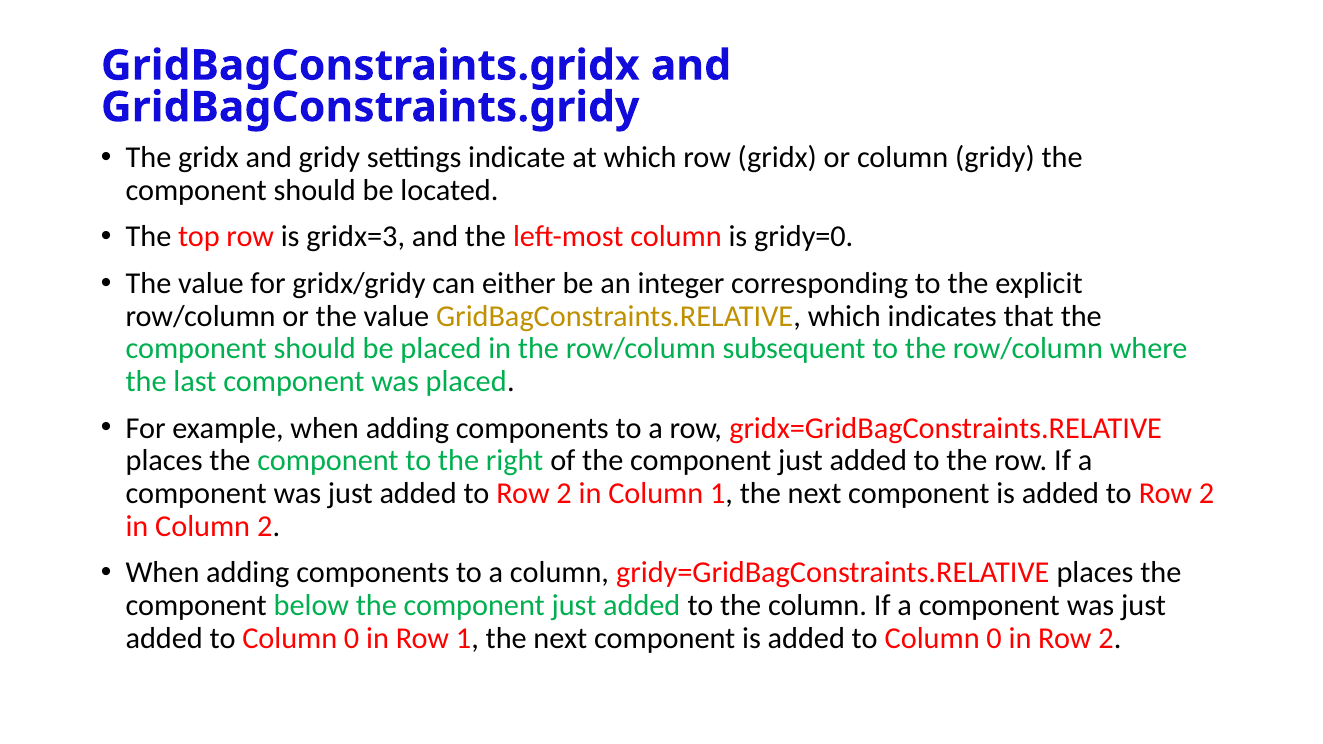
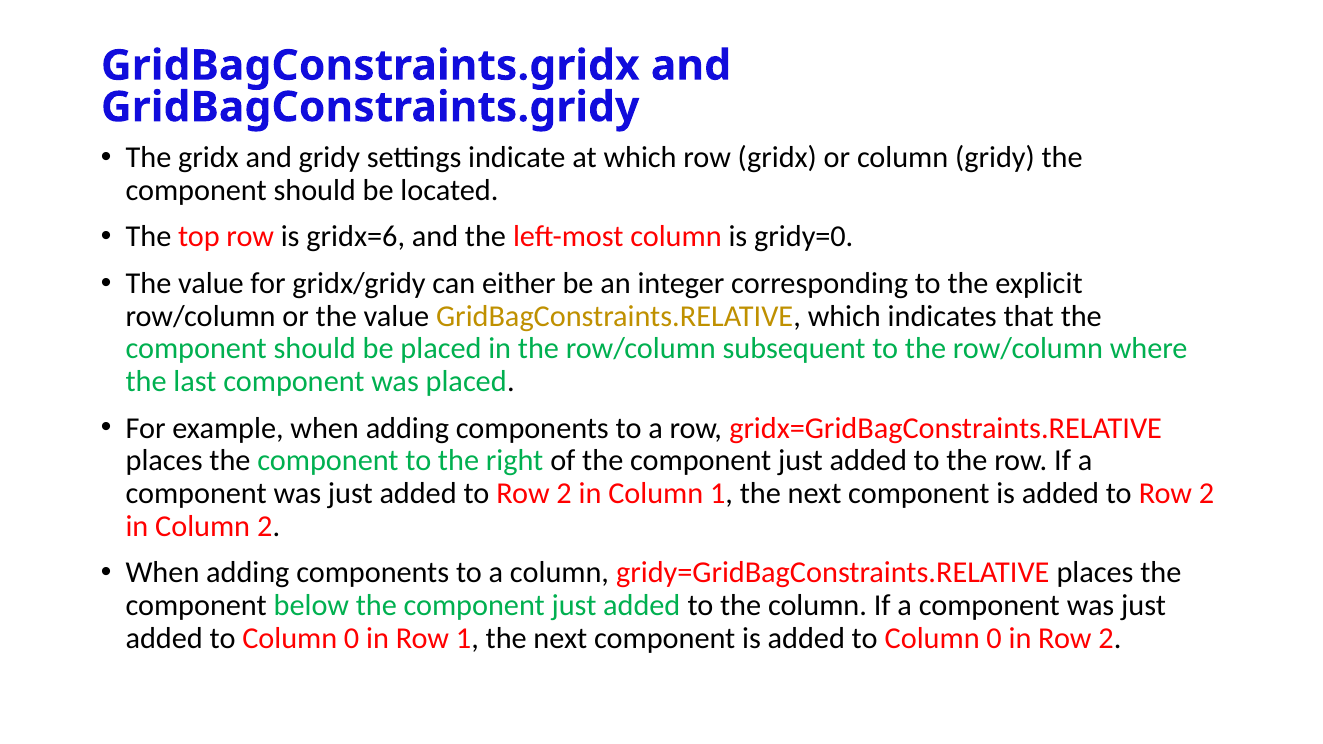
gridx=3: gridx=3 -> gridx=6 (356, 237)
